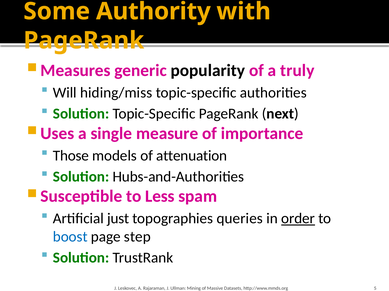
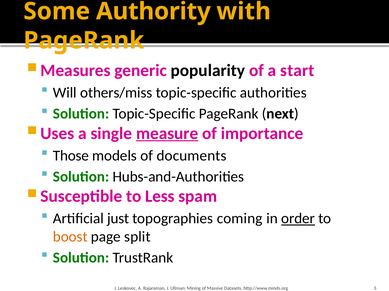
truly: truly -> start (297, 71)
hiding/miss: hiding/miss -> others/miss (116, 93)
measure underline: none -> present (167, 134)
attenuation: attenuation -> documents (192, 156)
queries: queries -> coming (240, 219)
boost colour: blue -> orange (70, 237)
step: step -> split (137, 237)
